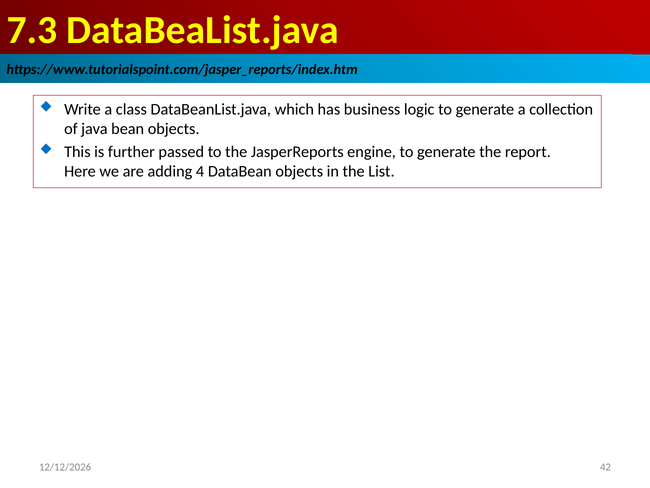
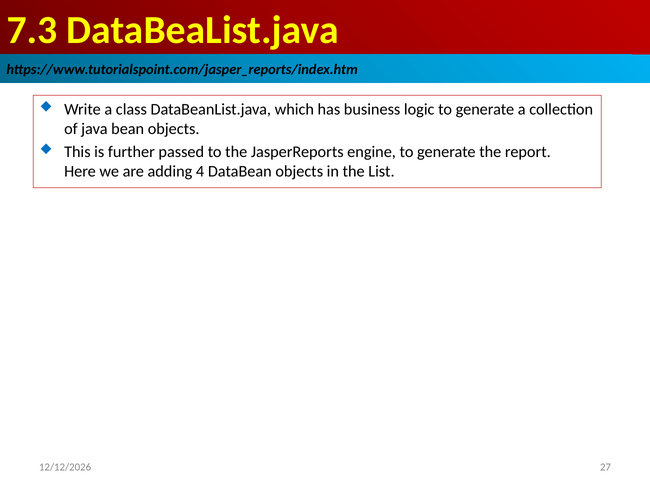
42: 42 -> 27 (606, 467)
